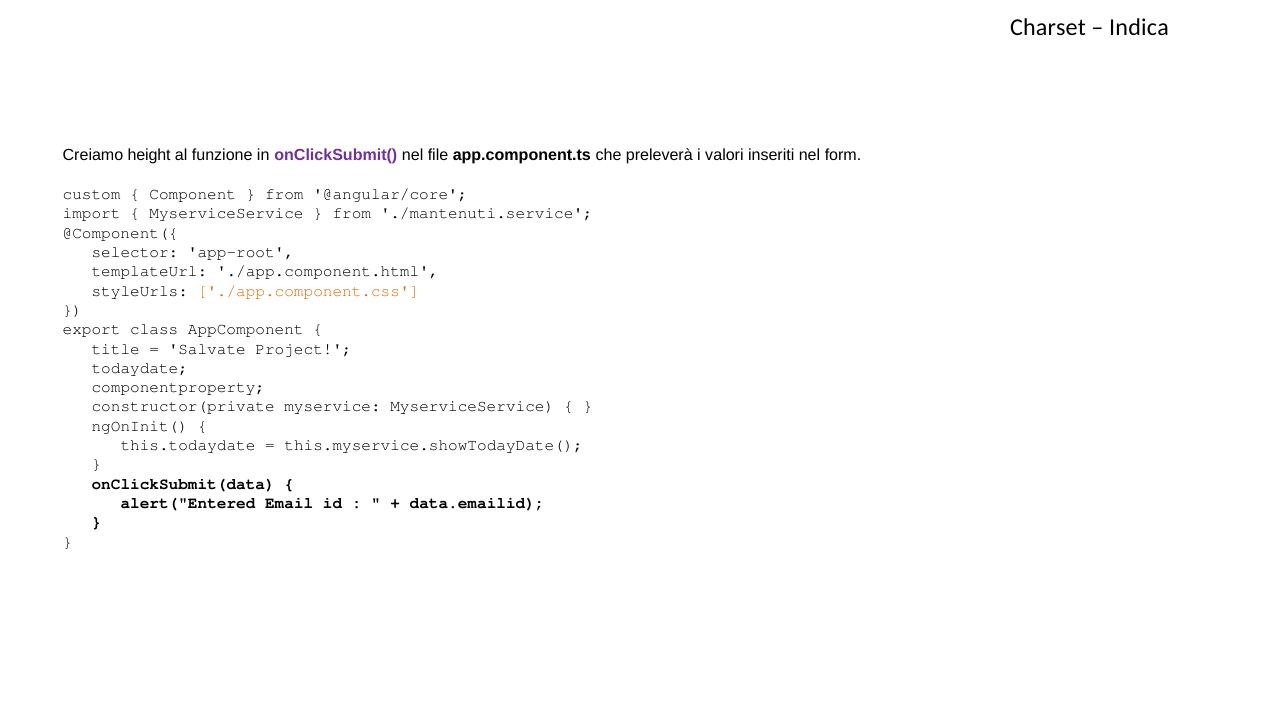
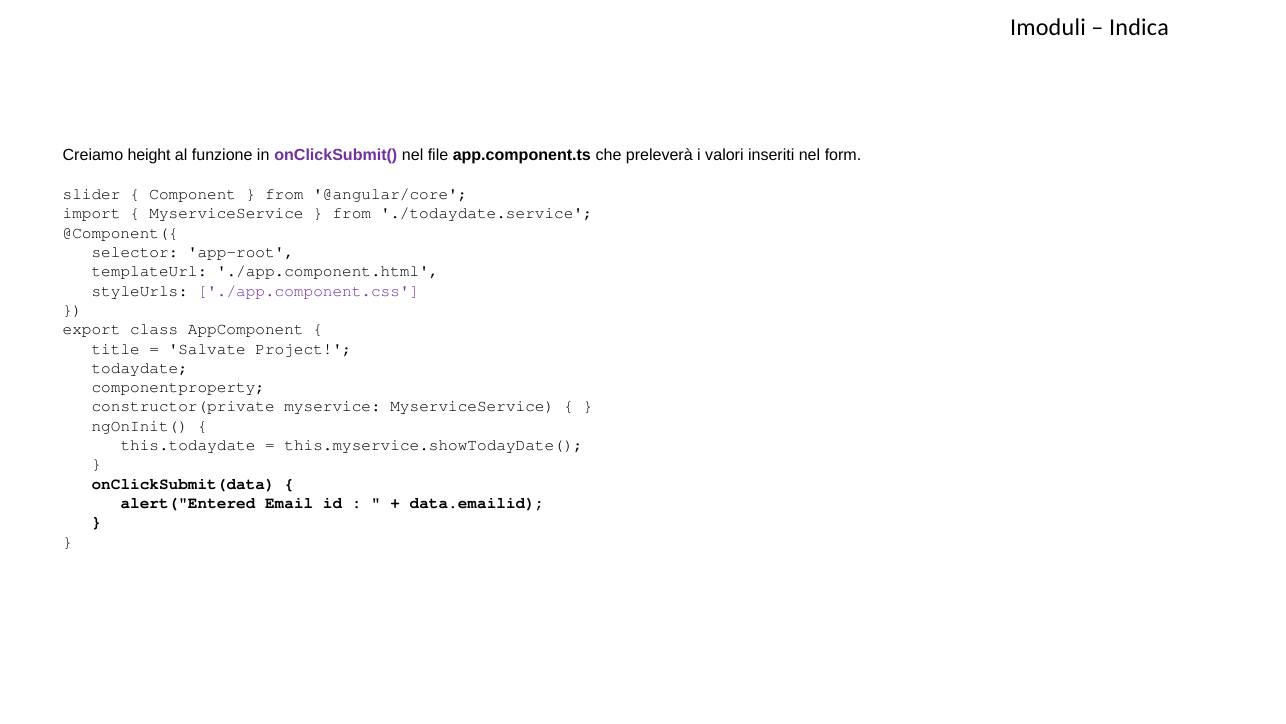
Charset: Charset -> Imoduli (1048, 27)
custom: custom -> slider (92, 194)
./mantenuti.service: ./mantenuti.service -> ./todaydate.service (487, 213)
./app.component.css colour: orange -> purple (308, 291)
